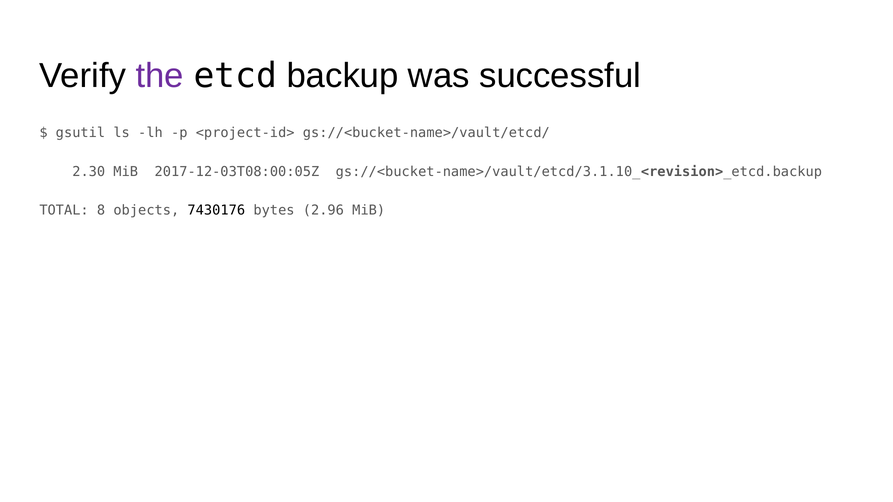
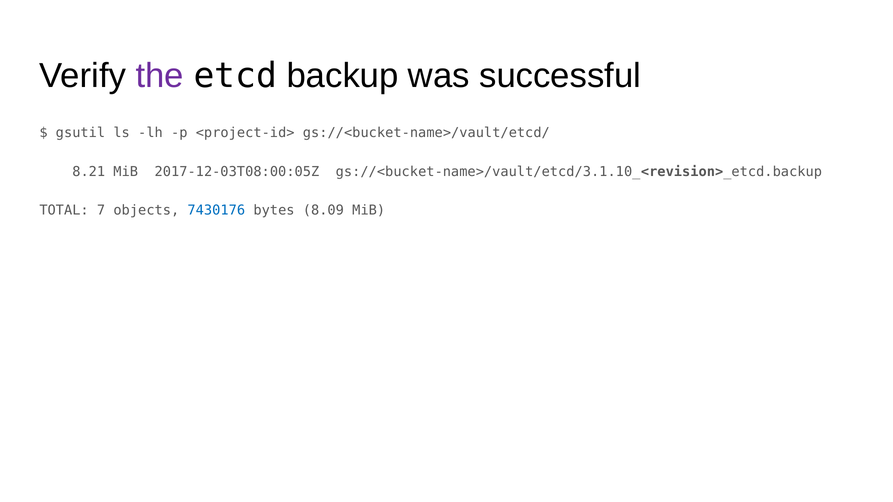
2.30: 2.30 -> 8.21 (89, 172)
8: 8 -> 7 (101, 210)
7430176 colour: black -> blue (216, 210)
2.96: 2.96 -> 8.09 (323, 210)
